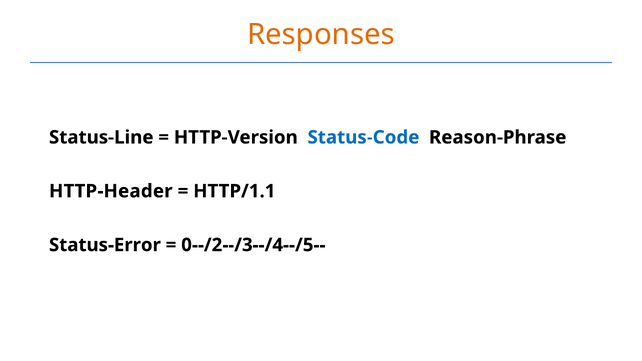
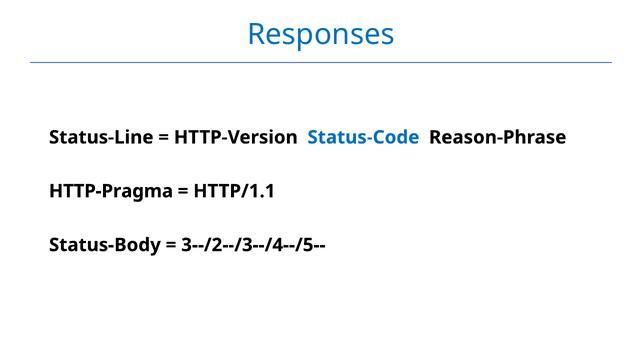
Responses colour: orange -> blue (321, 35)
HTTP-Header: HTTP-Header -> HTTP-Pragma (111, 191)
Status-Error: Status-Error -> Status-Body (105, 245)
0--/2--/3--/4--/5--: 0--/2--/3--/4--/5-- -> 3--/2--/3--/4--/5-- (253, 245)
